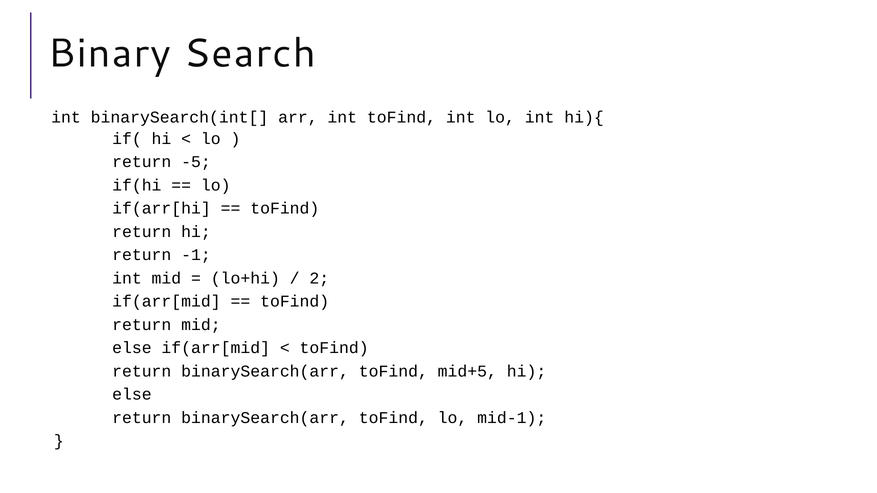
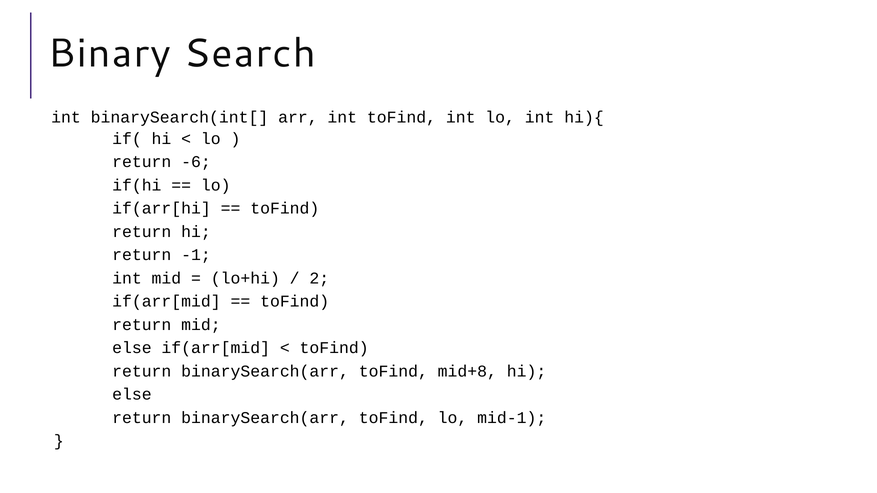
-5: -5 -> -6 (196, 162)
mid+5: mid+5 -> mid+8 (467, 371)
